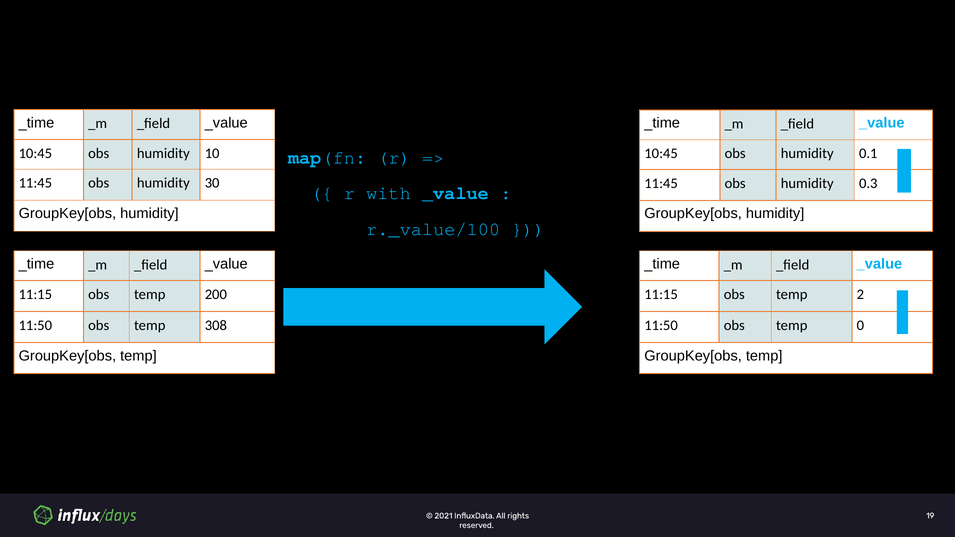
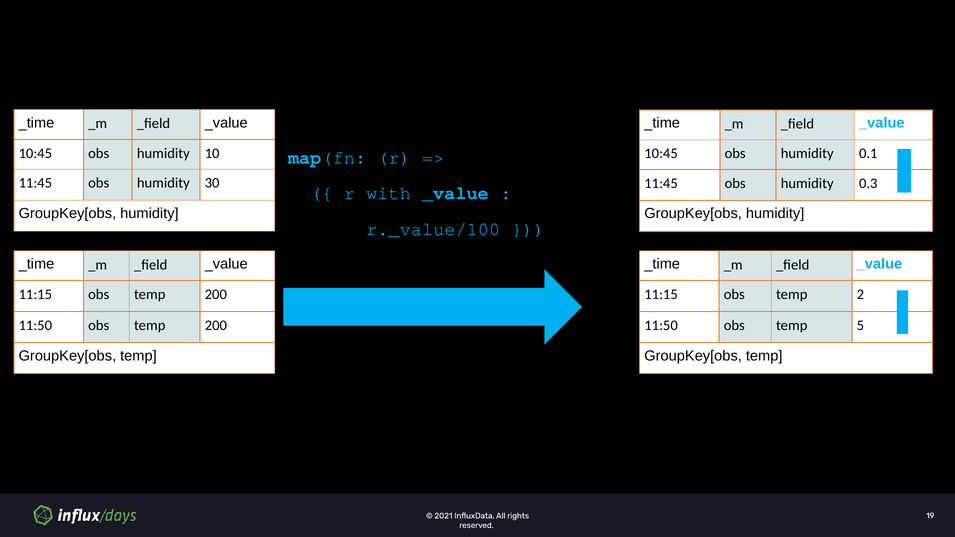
11:50 obs temp 308: 308 -> 200 (216, 326)
0: 0 -> 5 (860, 326)
